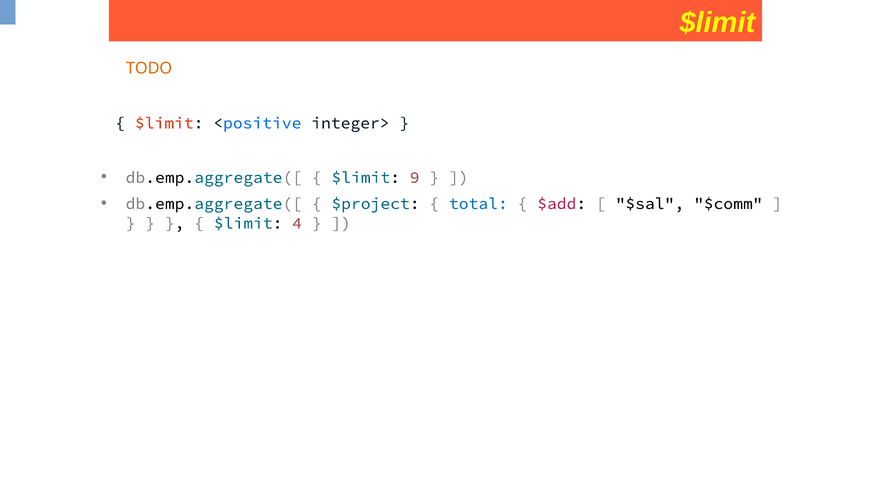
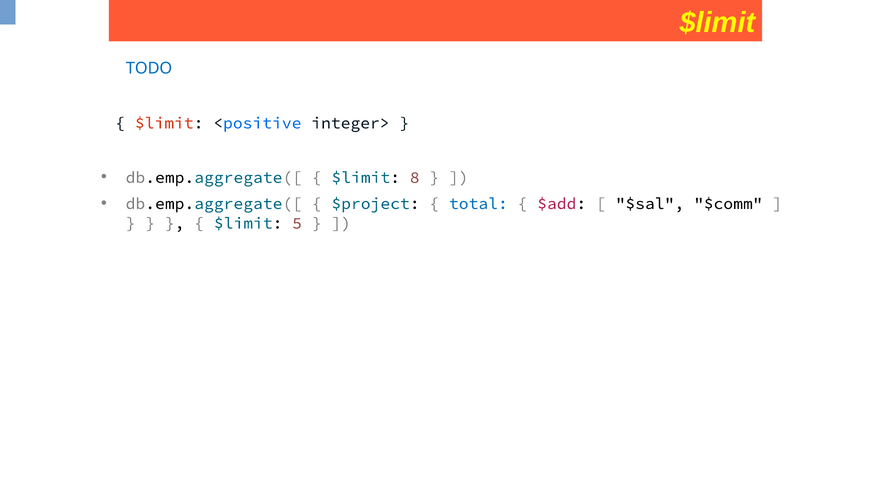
TODO colour: orange -> blue (149, 69)
9: 9 -> 8 (415, 177)
4: 4 -> 5 (297, 223)
